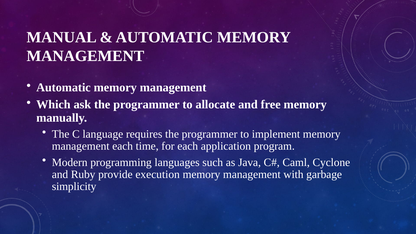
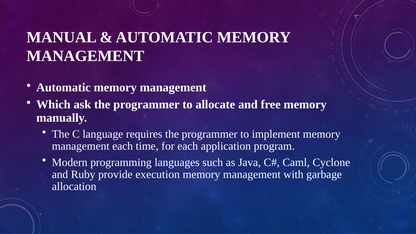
simplicity: simplicity -> allocation (74, 187)
